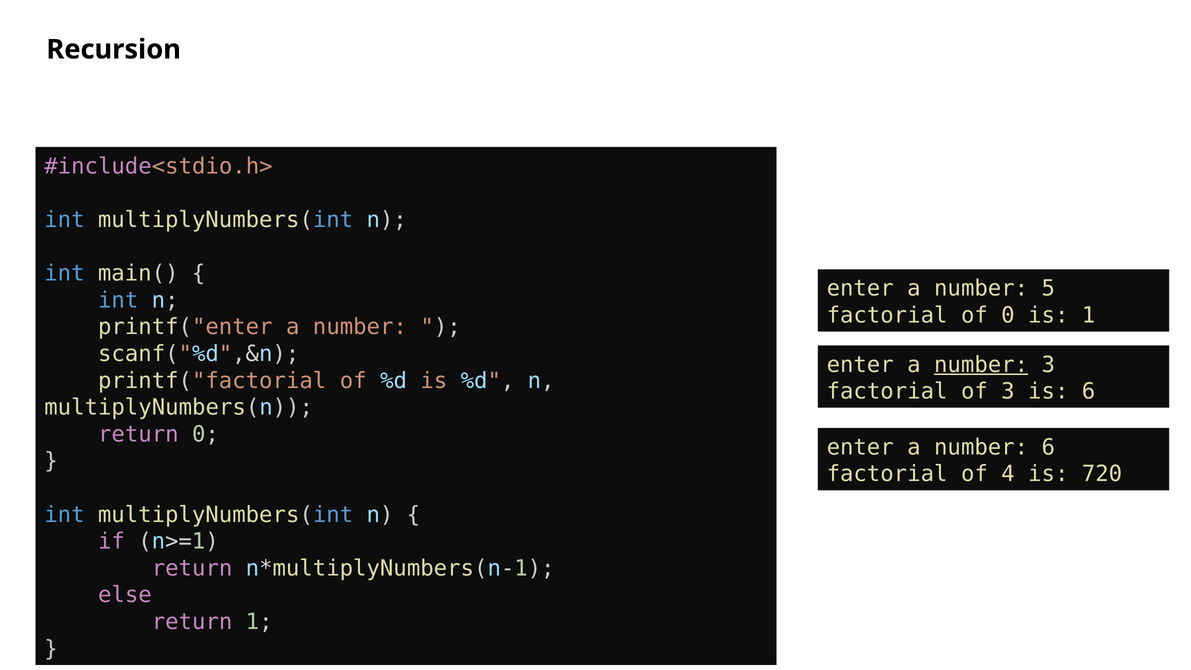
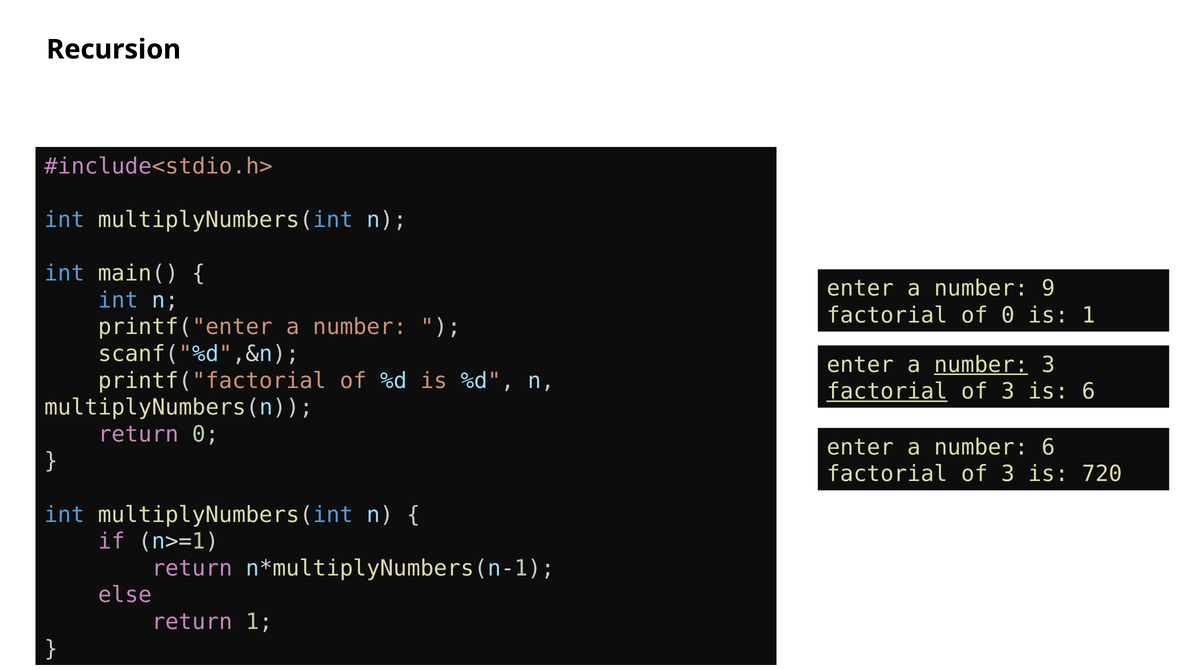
5: 5 -> 9 (1048, 289)
factorial underline: none -> present (887, 391)
4: 4 -> 3 (1008, 474)
